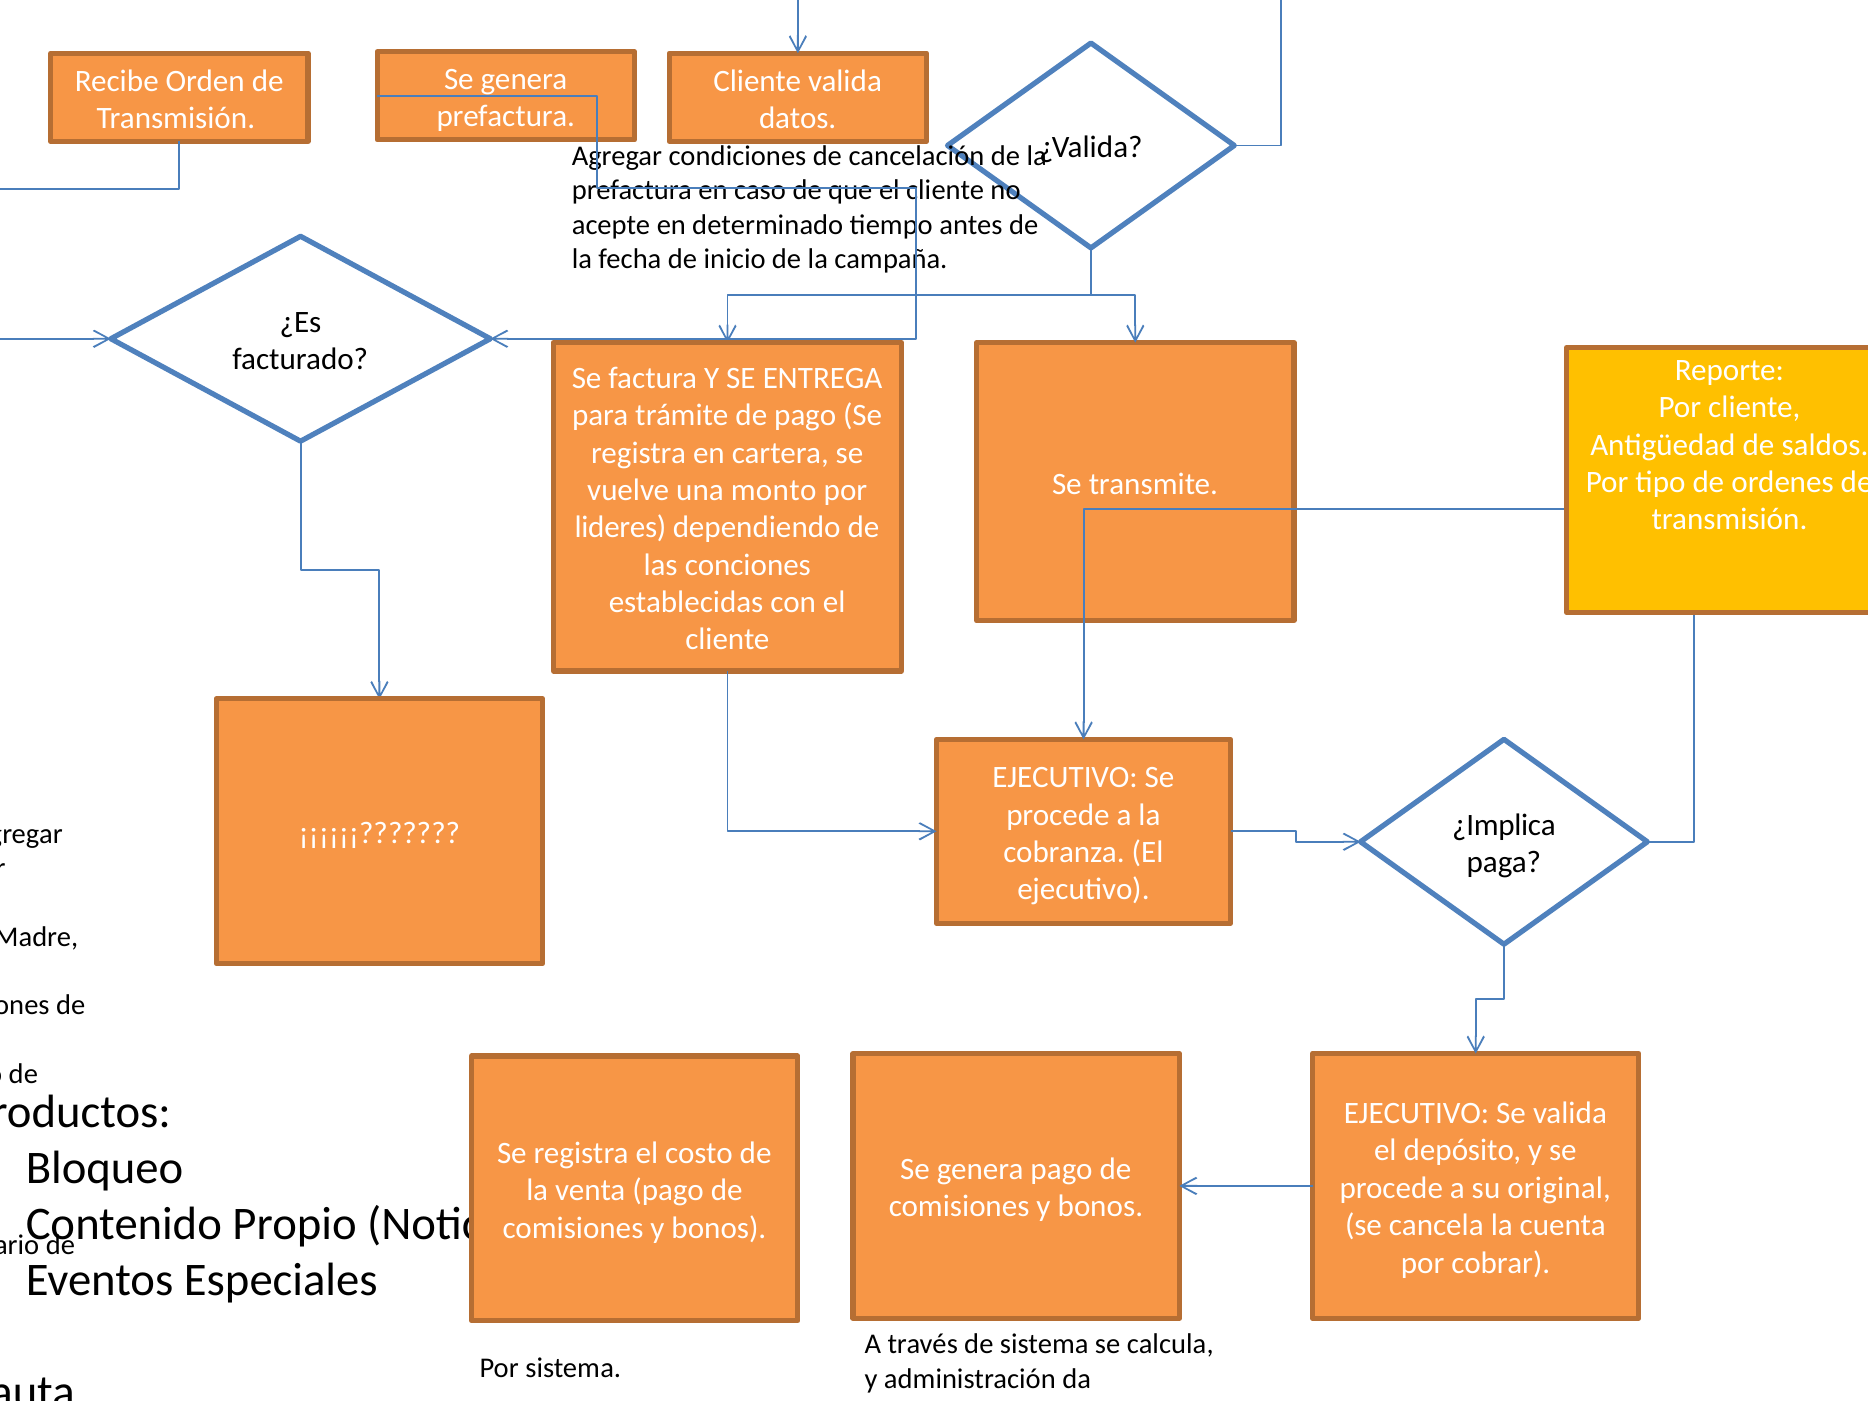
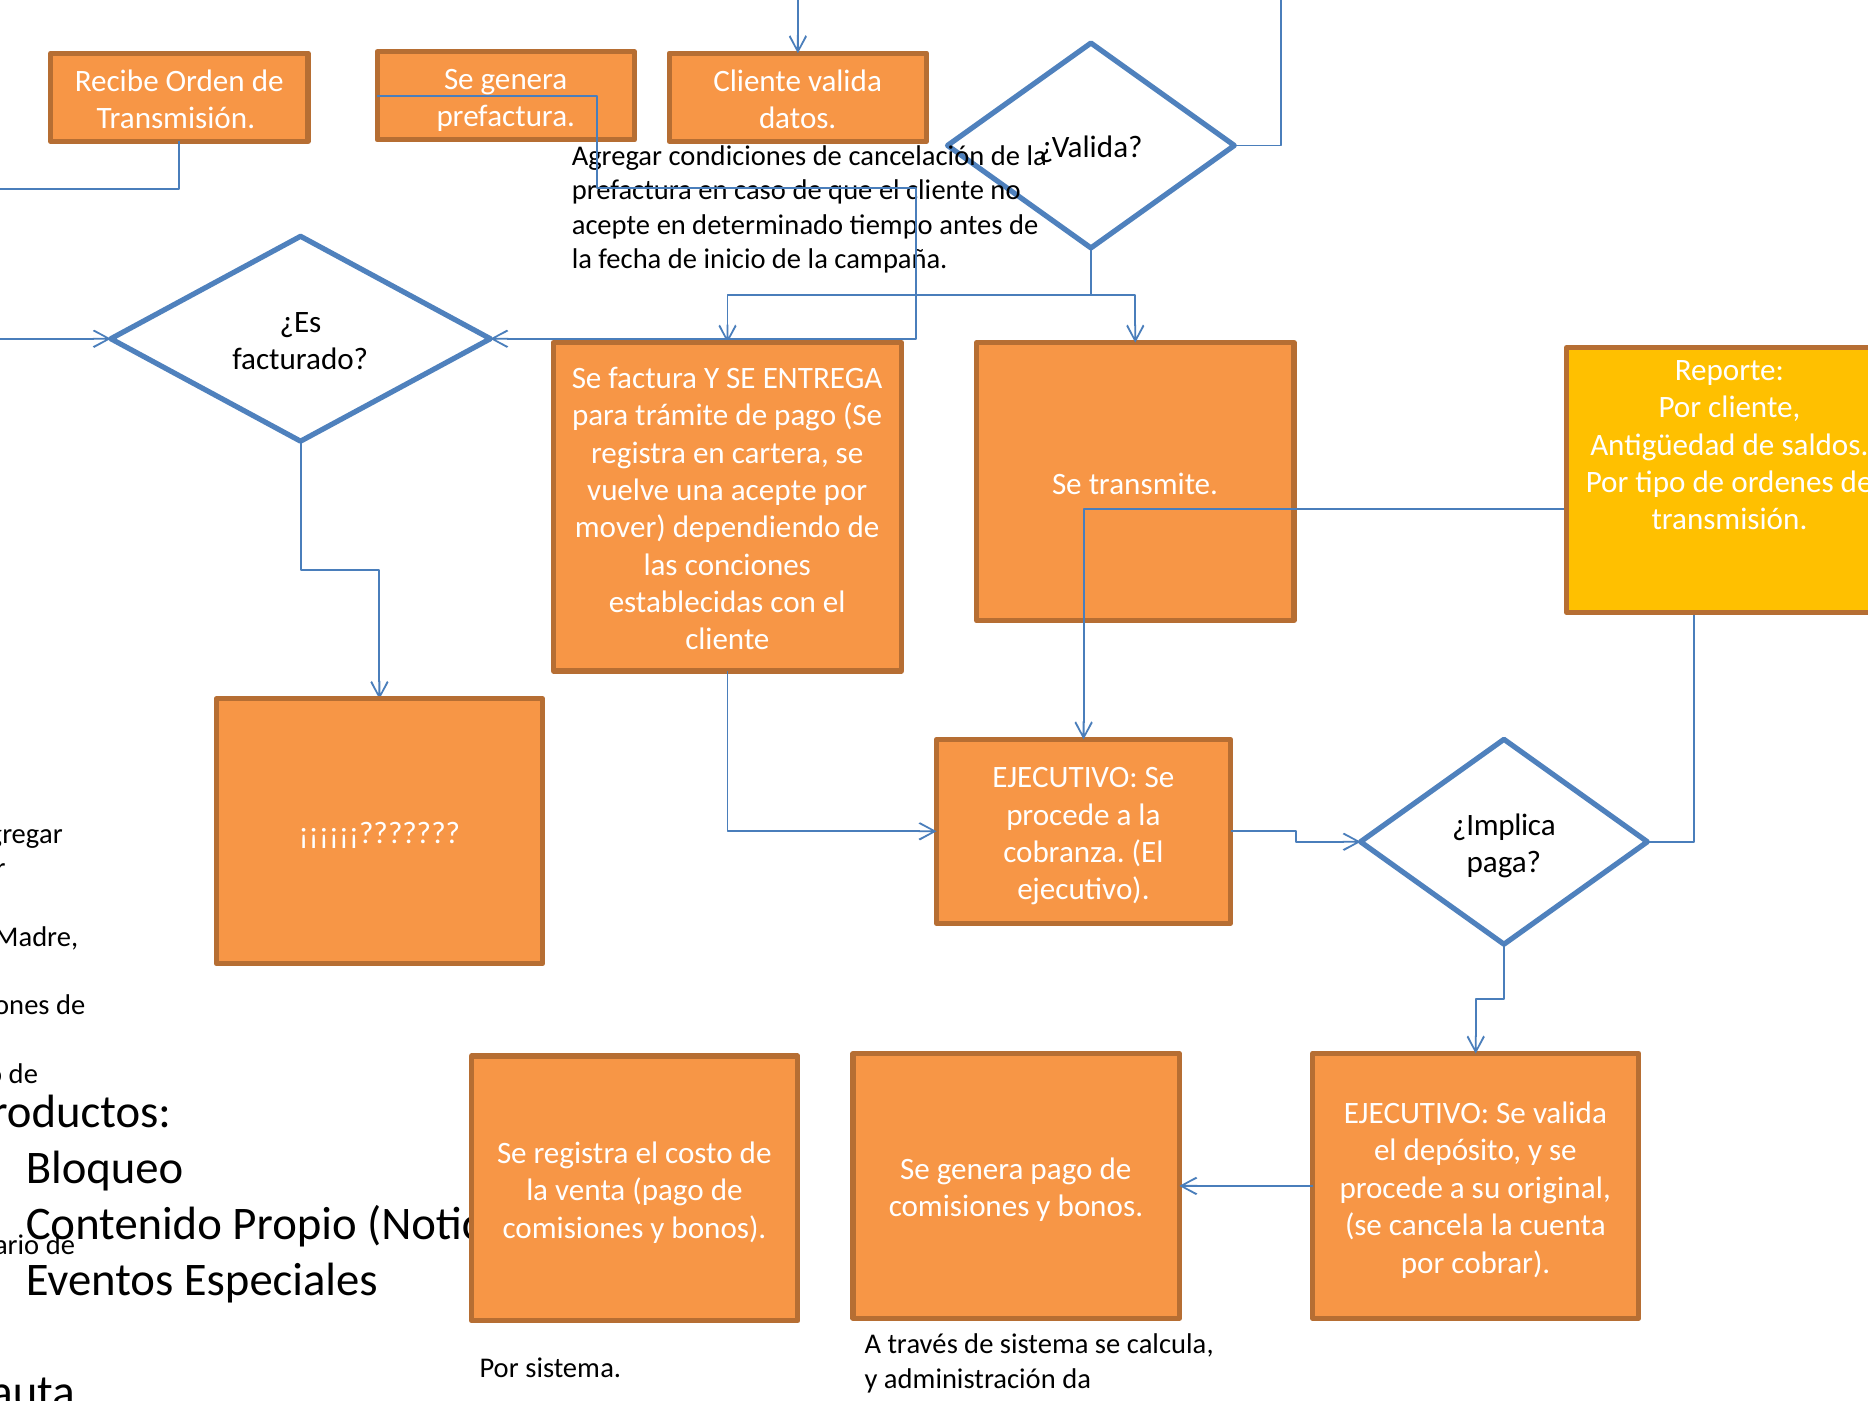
una monto: monto -> acepte (774, 490)
lideres: lideres -> mover (620, 528)
